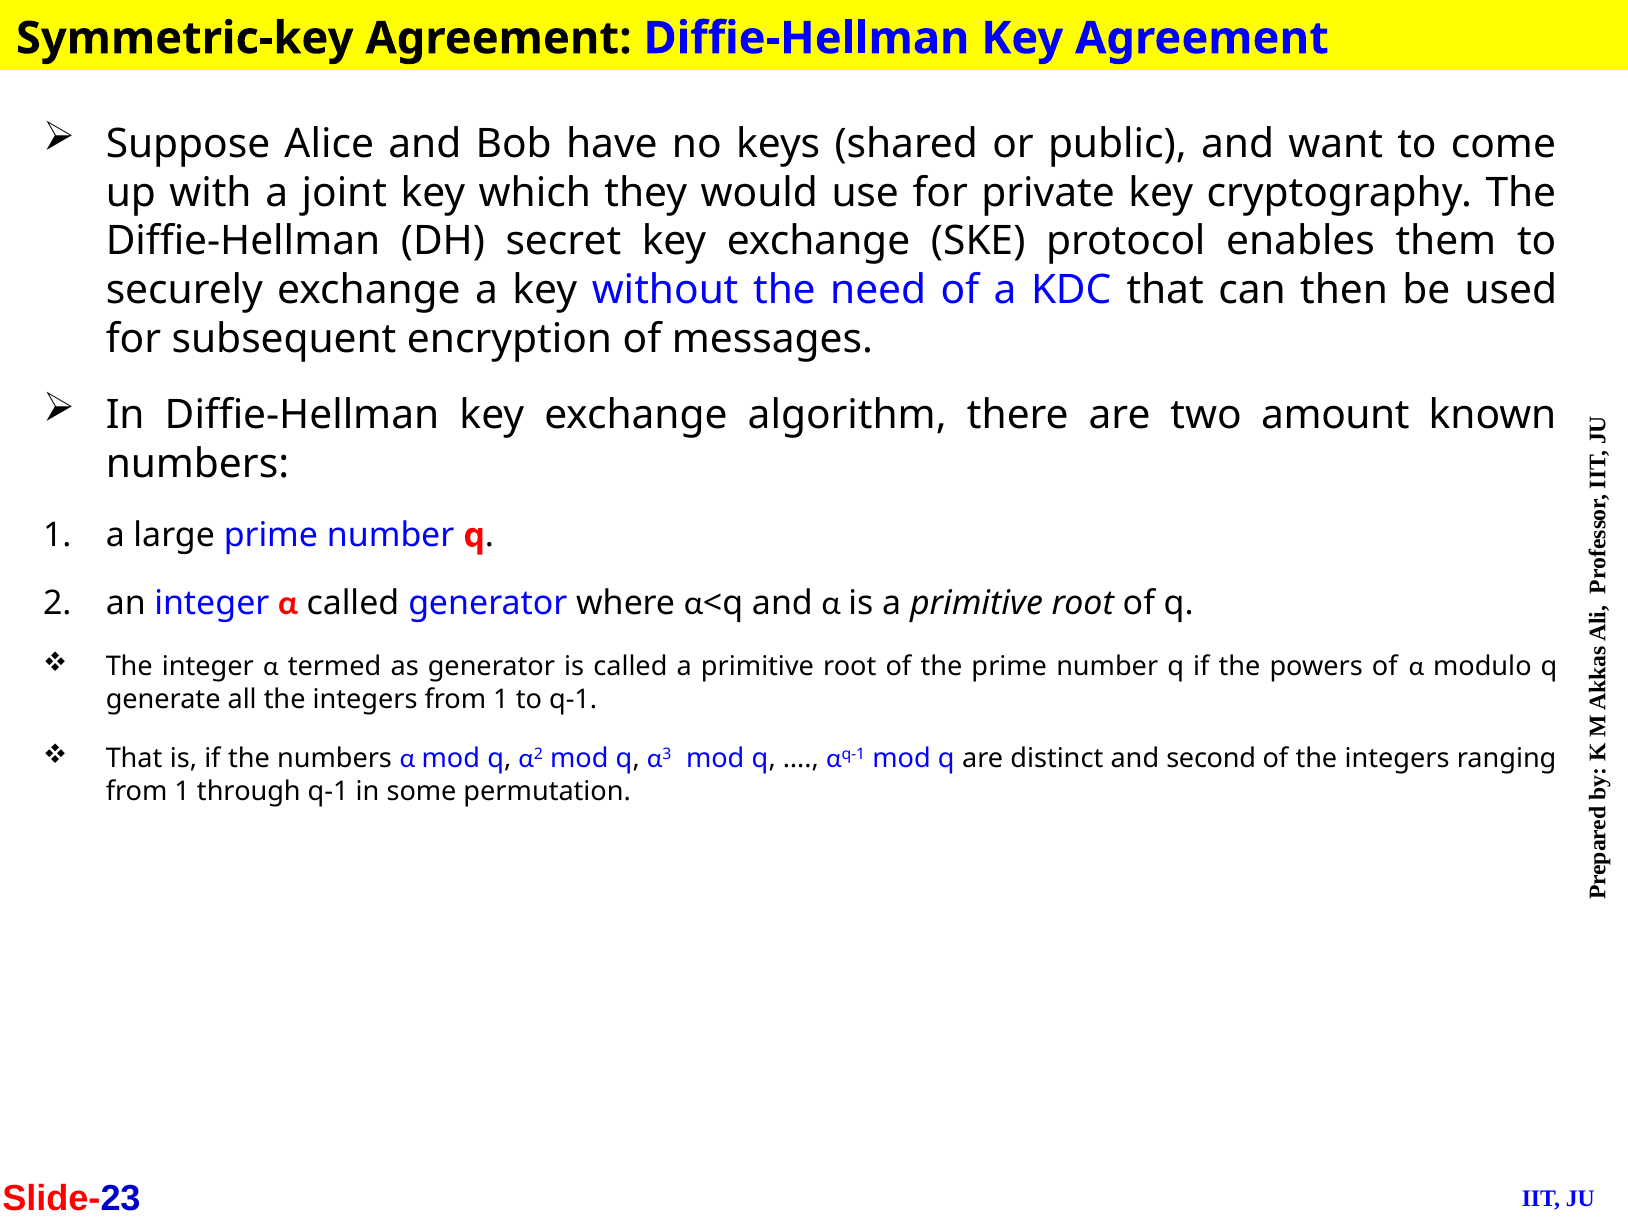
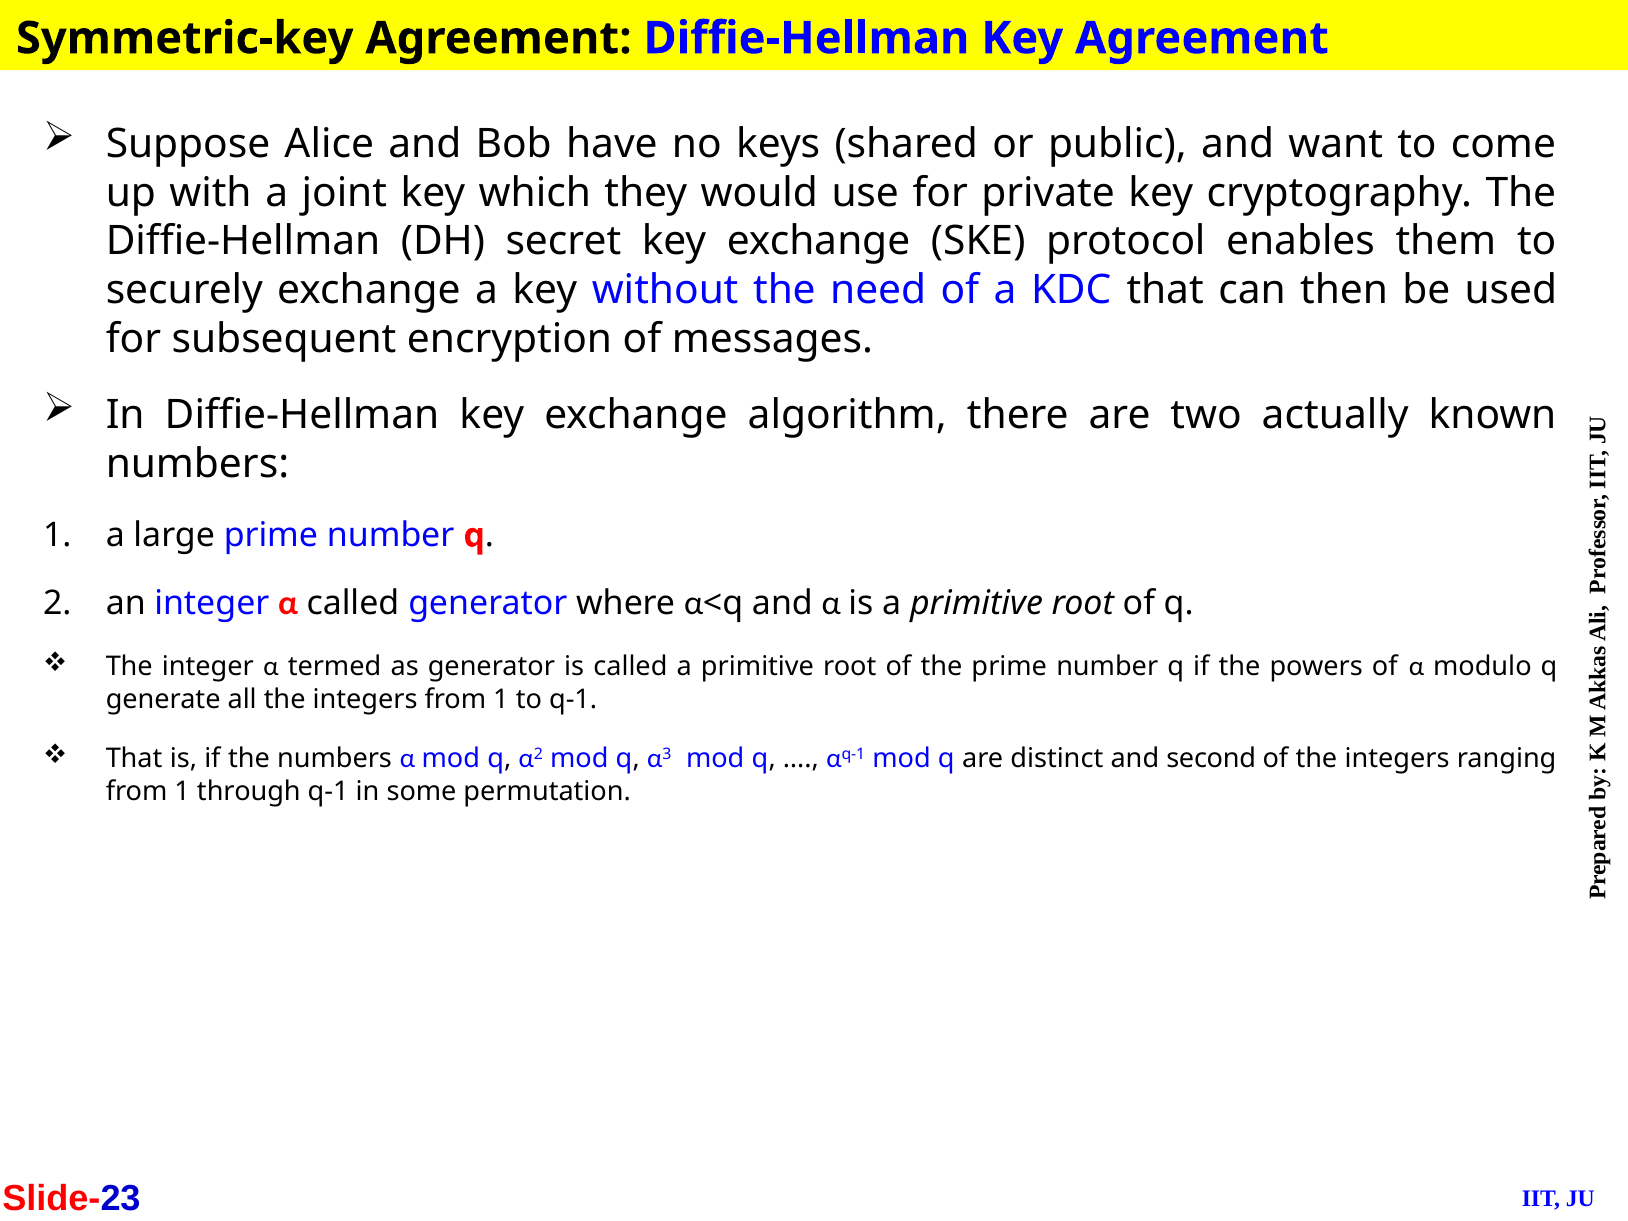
amount: amount -> actually (1335, 415)
